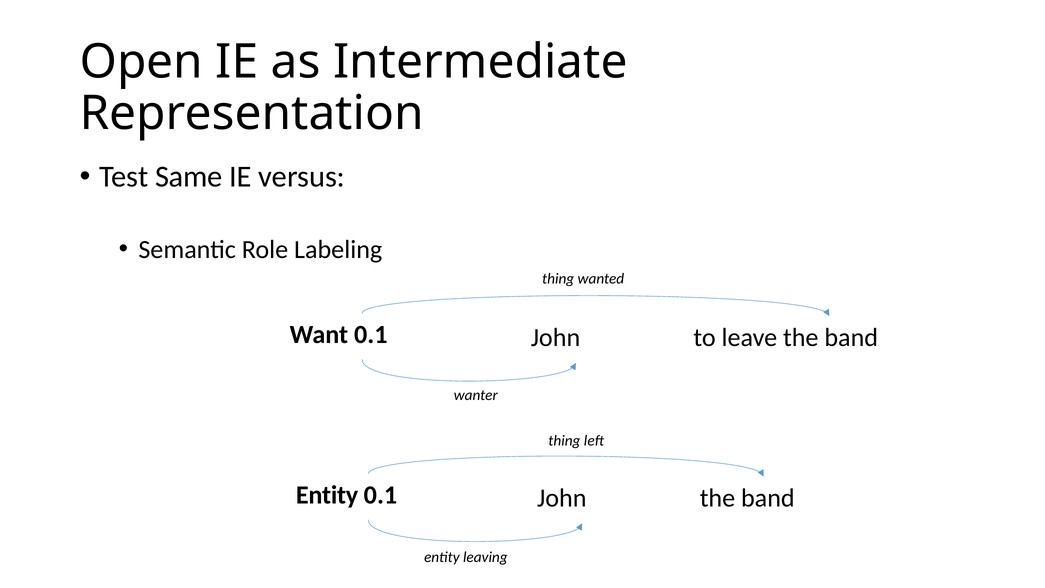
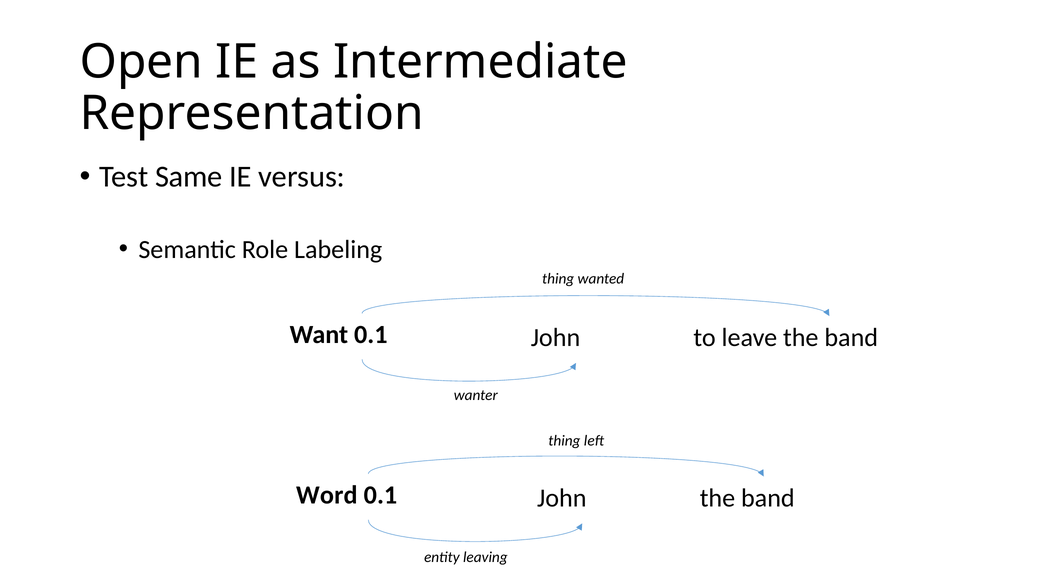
Entity: Entity -> Word (327, 495)
